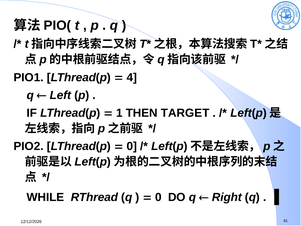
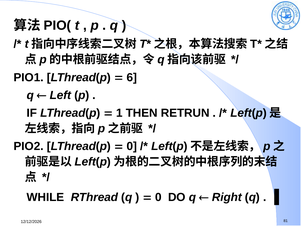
4: 4 -> 6 (132, 77)
TARGET: TARGET -> RETRUN (185, 113)
